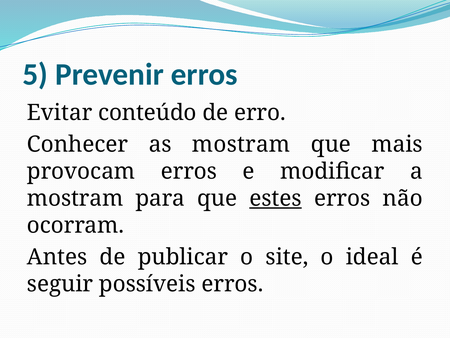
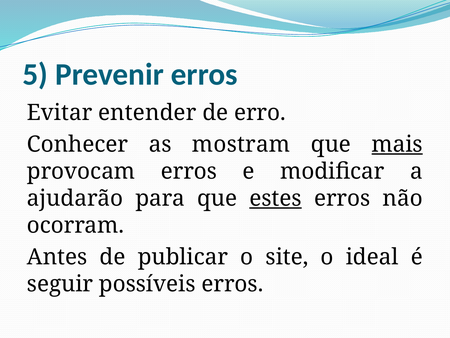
conteúdo: conteúdo -> entender (147, 113)
mais underline: none -> present (397, 144)
mostram: mostram -> ajudarão (75, 198)
